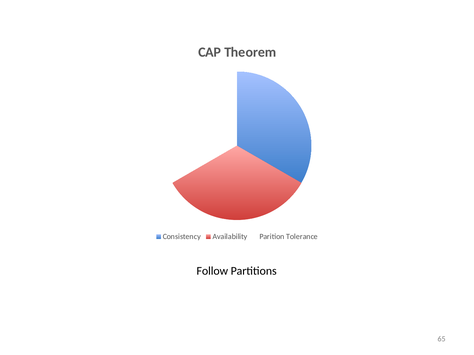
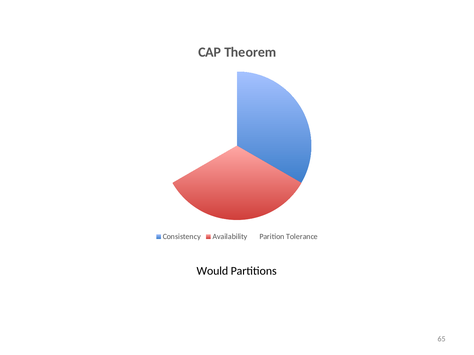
Follow: Follow -> Would (212, 271)
